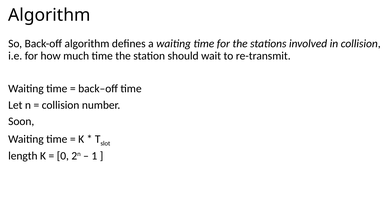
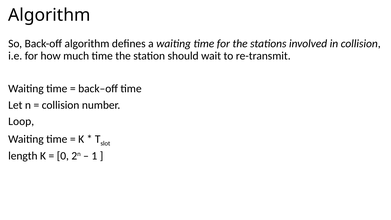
Soon: Soon -> Loop (21, 121)
